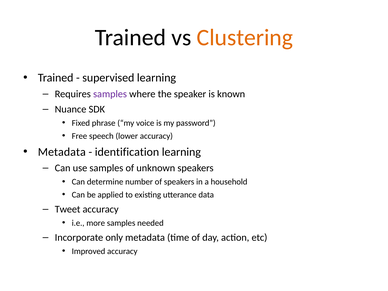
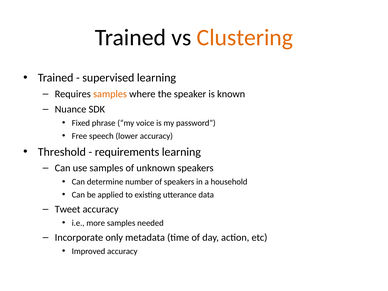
samples colour: purple -> orange (110, 94)
Metadata: Metadata -> Threshold (62, 152)
identification: identification -> requirements (127, 152)
